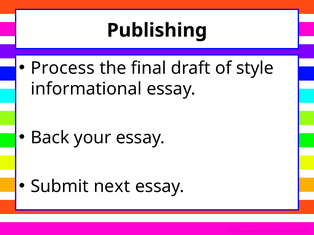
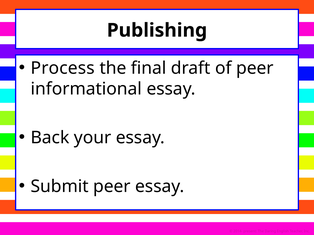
of style: style -> peer (255, 68)
Submit next: next -> peer (112, 187)
